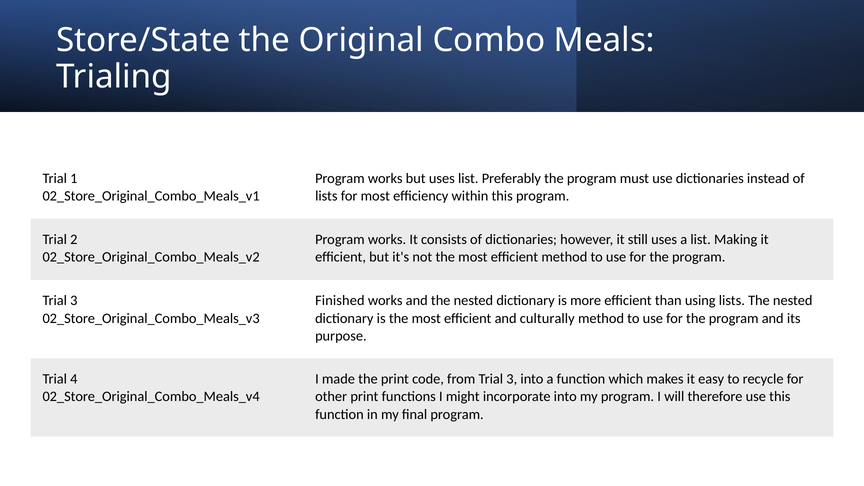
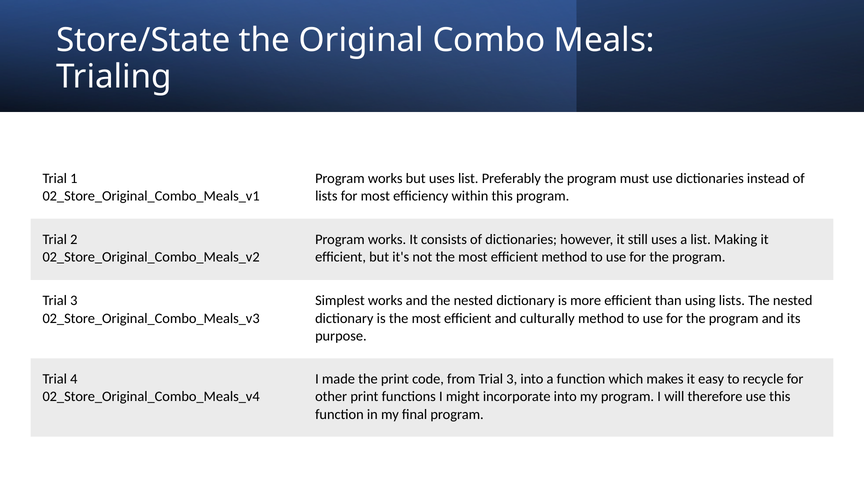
Finished: Finished -> Simplest (340, 301)
